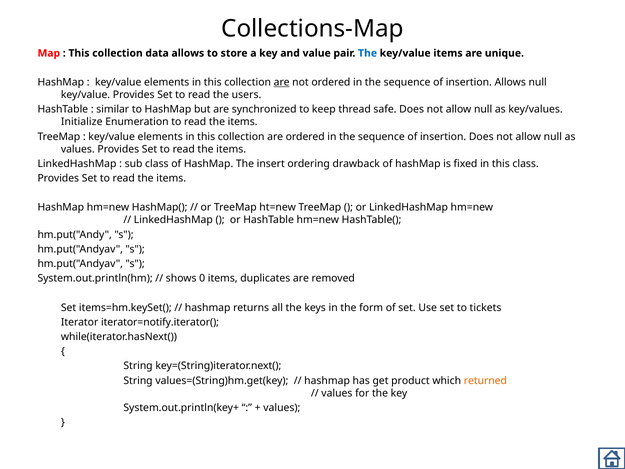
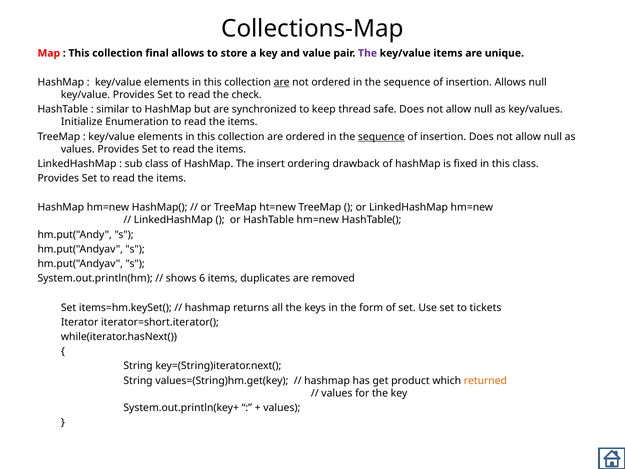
data: data -> final (157, 53)
The colour: blue -> purple (368, 53)
users: users -> check (247, 95)
sequence underline: none -> present (381, 137)
0: 0 -> 6 (202, 278)
iterator=notify.iterator(: iterator=notify.iterator( -> iterator=short.iterator( (160, 322)
